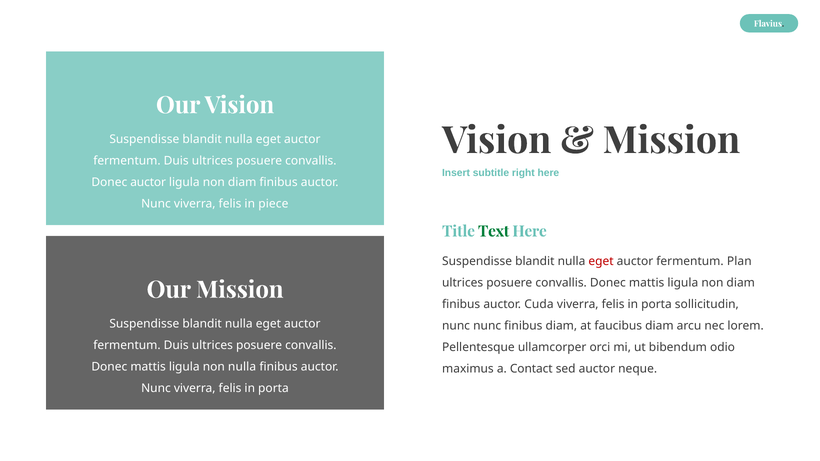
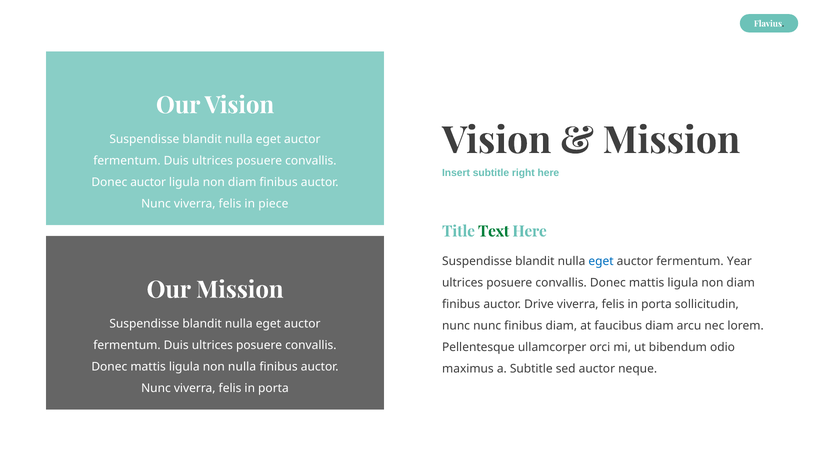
eget colour: red -> blue (601, 261)
Plan: Plan -> Year (739, 261)
Cuda: Cuda -> Drive (539, 304)
a Contact: Contact -> Subtitle (531, 369)
